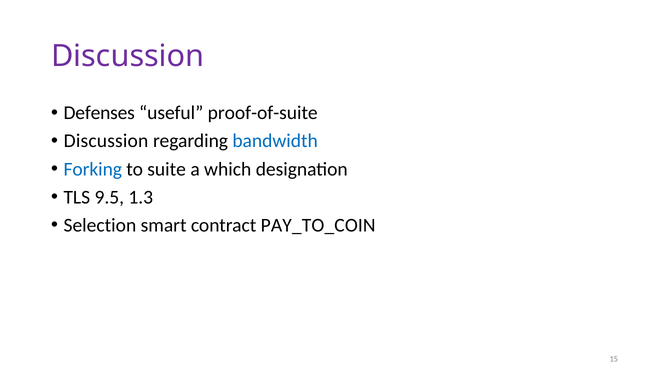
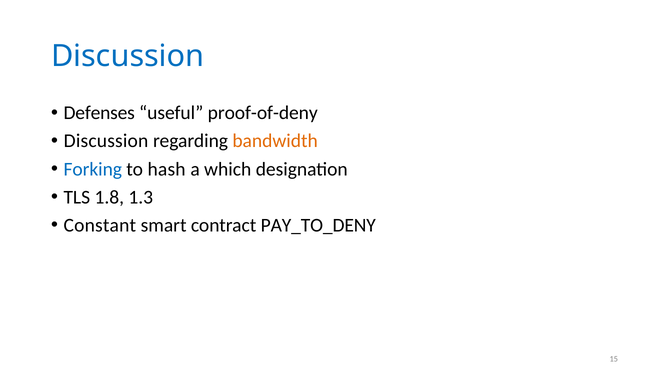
Discussion colour: purple -> blue (128, 56)
proof-of-suite: proof-of-suite -> proof-of-deny (263, 113)
bandwidth colour: blue -> orange (275, 141)
suite: suite -> hash (167, 169)
9.5: 9.5 -> 1.8 (109, 197)
Selection: Selection -> Constant (100, 225)
PAY_TO_COIN: PAY_TO_COIN -> PAY_TO_DENY (318, 225)
